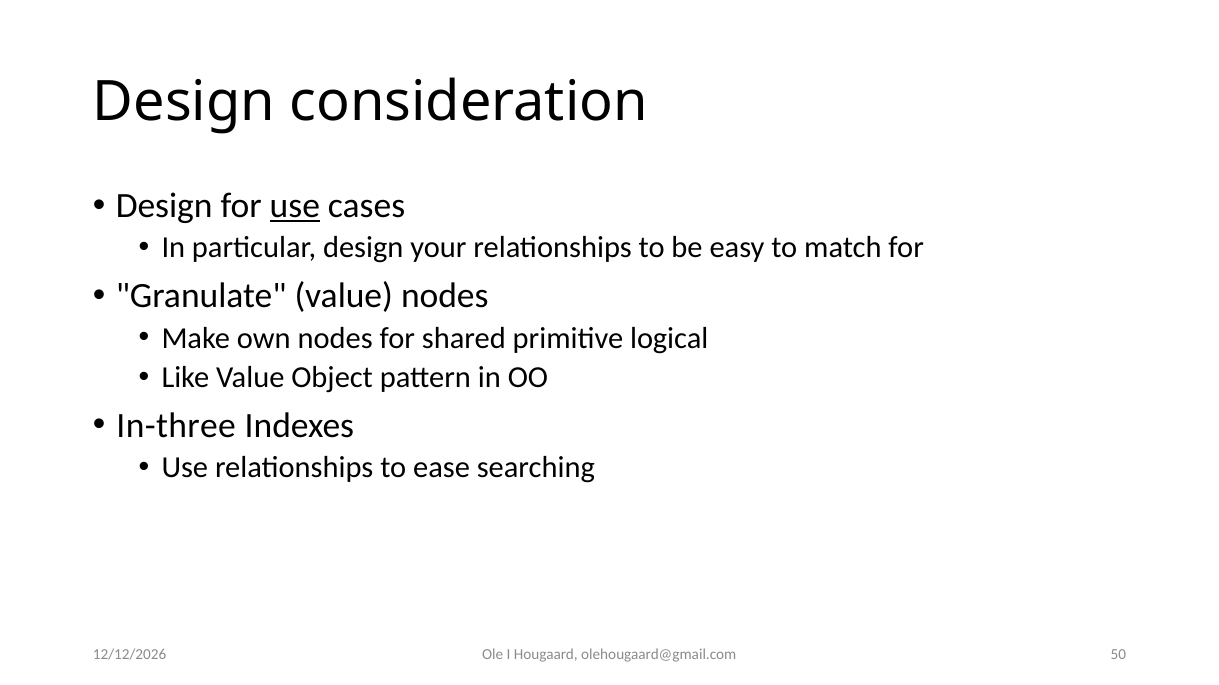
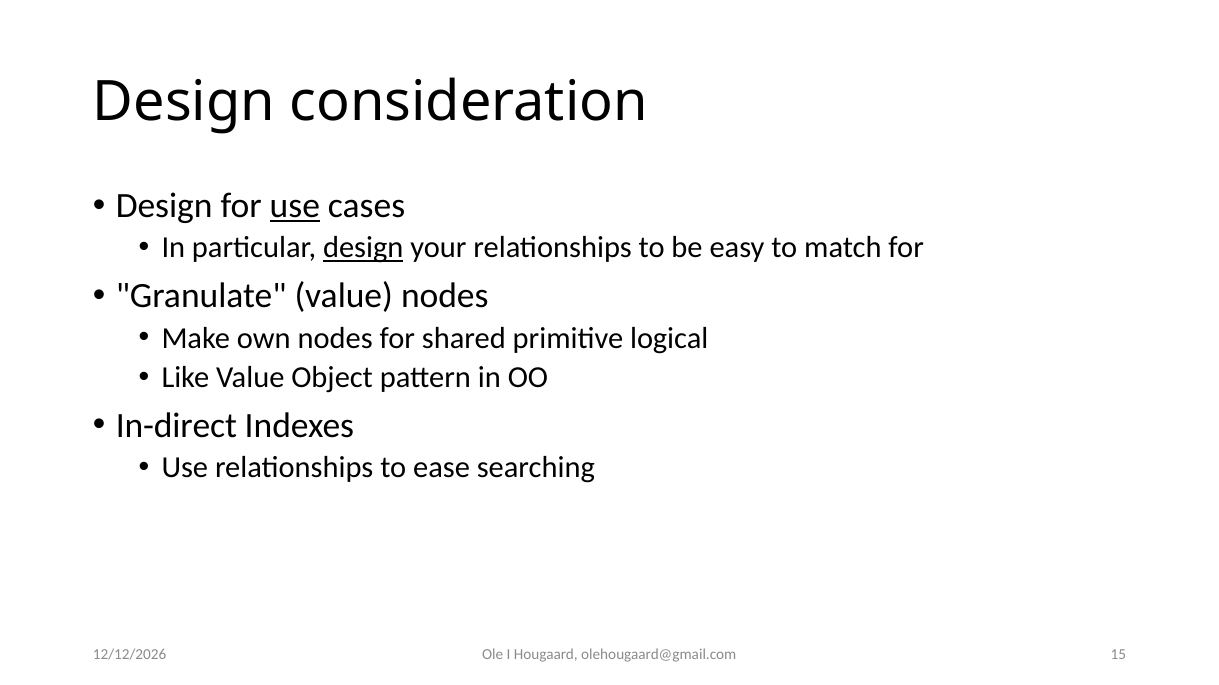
design underline: none -> present (363, 248)
In-three: In-three -> In-direct (176, 426)
50: 50 -> 15 (1118, 655)
